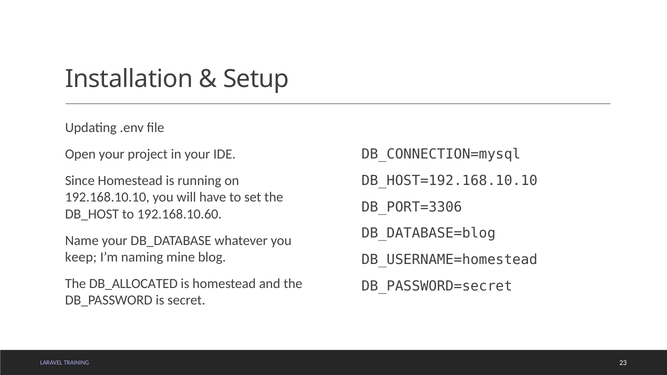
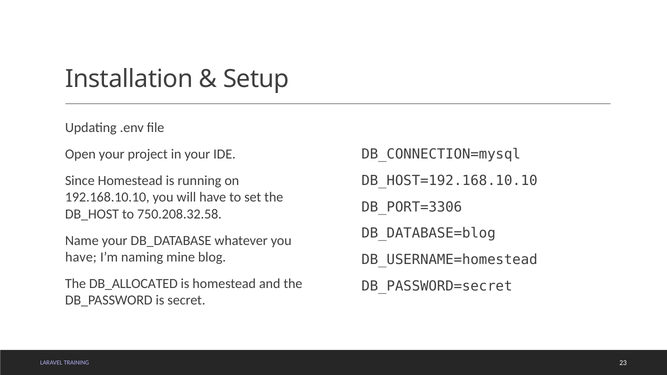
192.168.10.60: 192.168.10.60 -> 750.208.32.58 (179, 214)
keep: keep -> have (81, 257)
